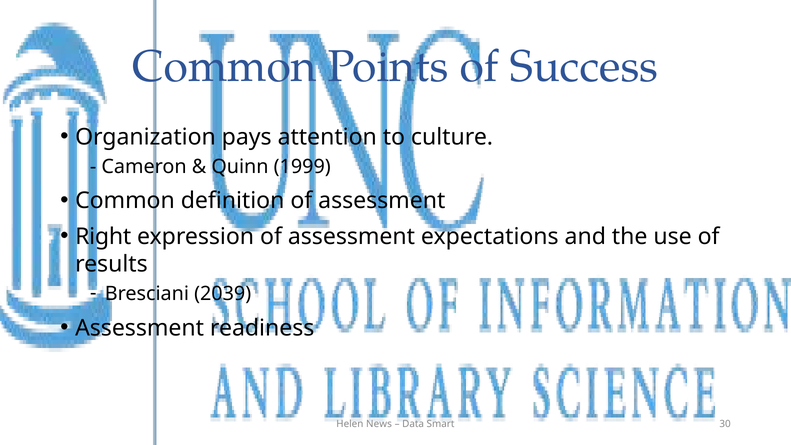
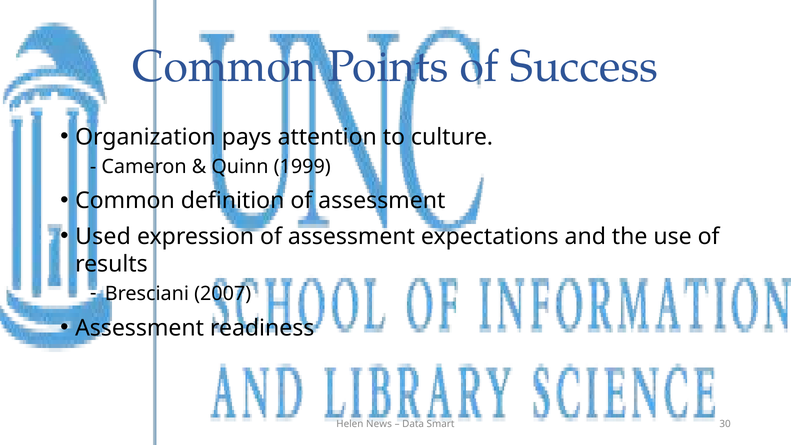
Right: Right -> Used (103, 237)
2039: 2039 -> 2007 (223, 294)
